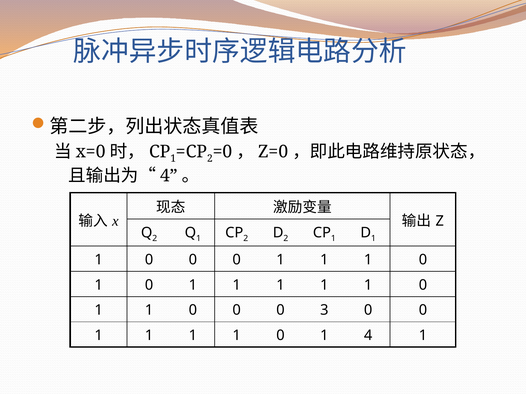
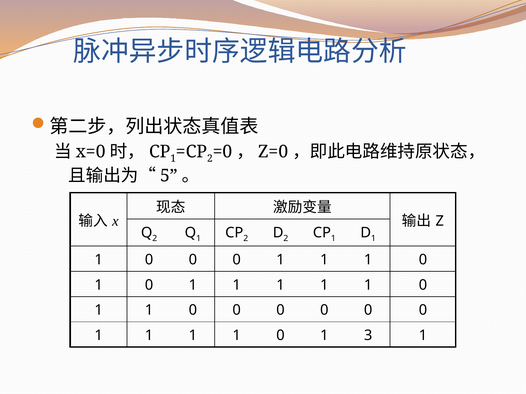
4: 4 -> 5 (169, 176)
3: 3 -> 0 (324, 310)
1 4: 4 -> 3 (368, 336)
